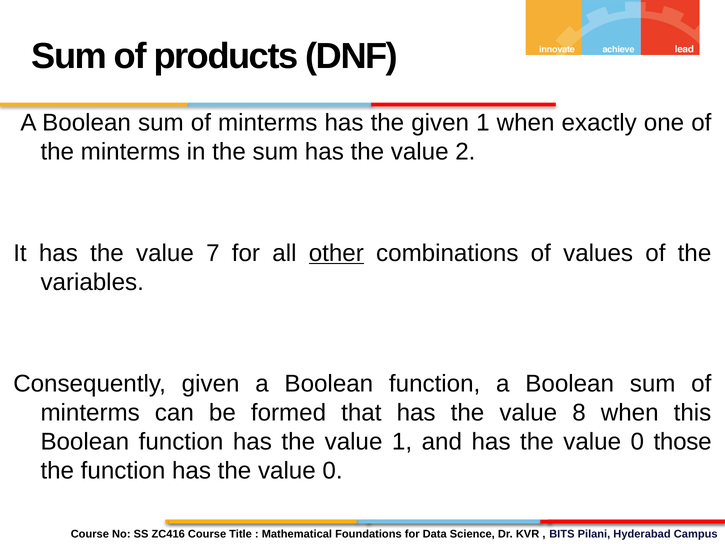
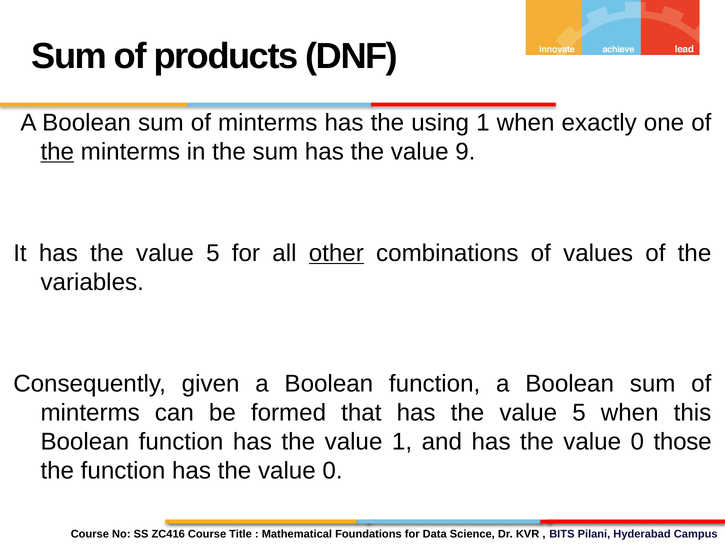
the given: given -> using (440, 123)
the underline: none -> present (57, 152)
2: 2 -> 9 (465, 152)
7: 7 -> 5 (213, 253)
8: 8 -> 5 (579, 412)
